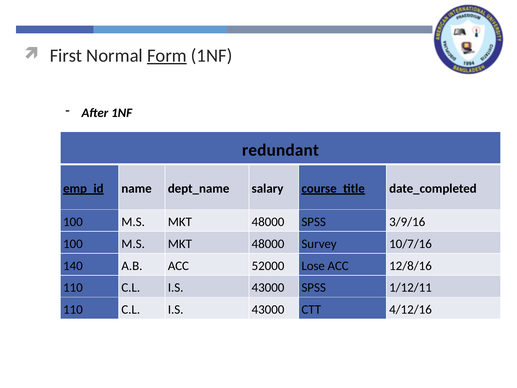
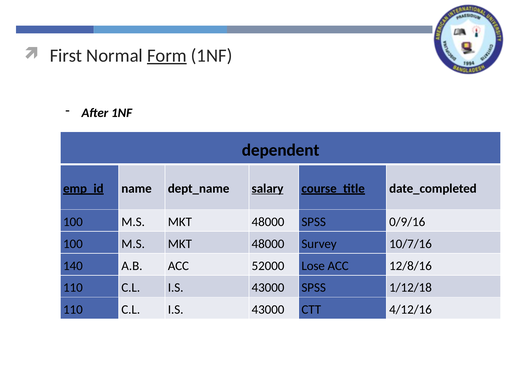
redundant: redundant -> dependent (281, 150)
salary underline: none -> present (268, 188)
3/9/16: 3/9/16 -> 0/9/16 (407, 222)
1/12/11: 1/12/11 -> 1/12/18 (411, 288)
